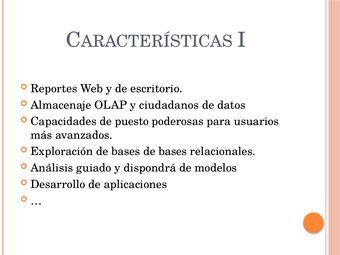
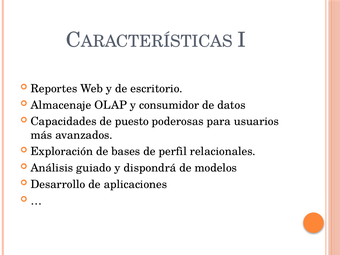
ciudadanos: ciudadanos -> consumidor (169, 105)
bases de bases: bases -> perfil (173, 151)
